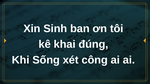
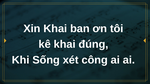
Xin Sinh: Sinh -> Khai (55, 29)
